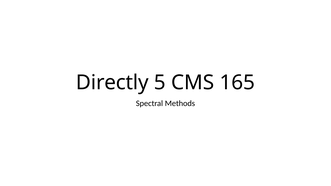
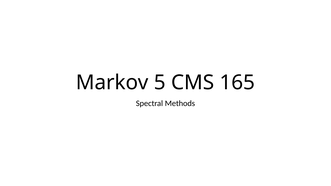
Directly: Directly -> Markov (112, 83)
